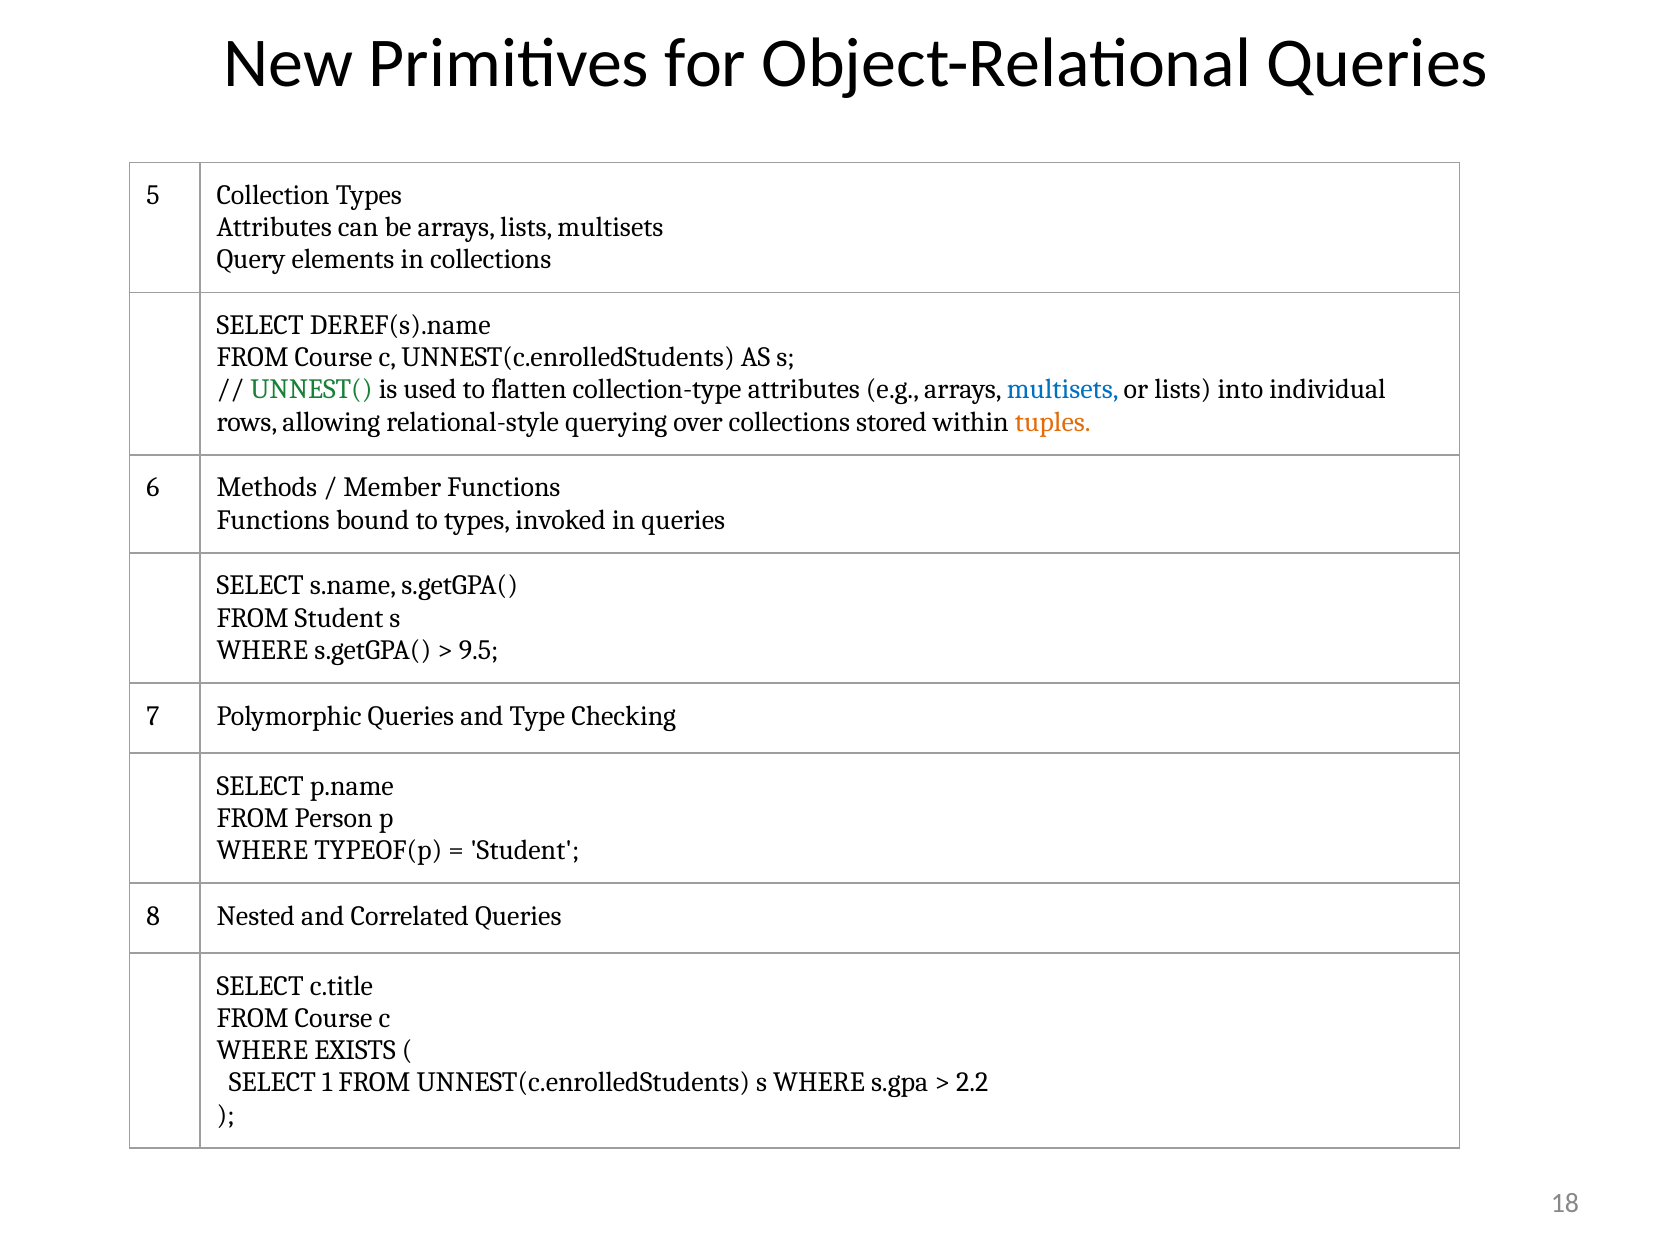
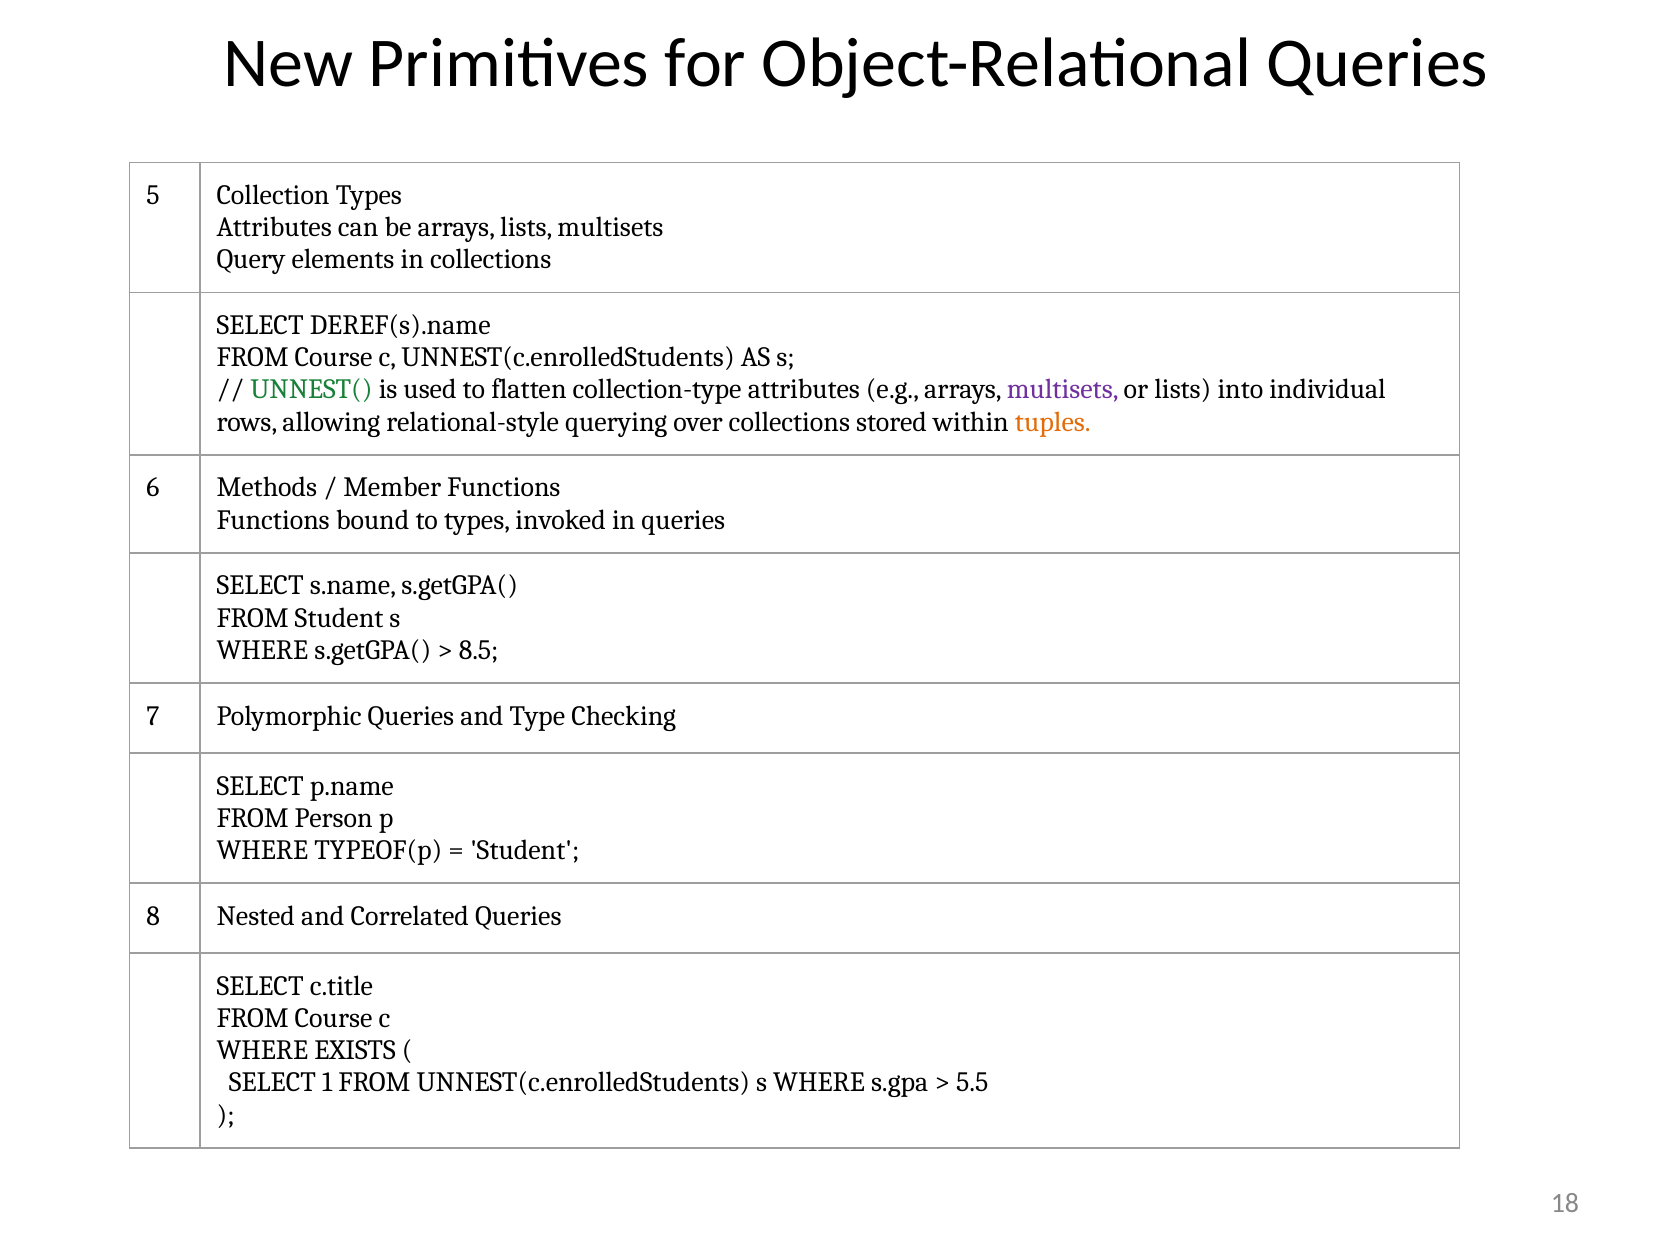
multisets colour: blue -> purple (1063, 390)
9.5: 9.5 -> 8.5 (479, 650)
2.2: 2.2 -> 5.5 (972, 1083)
